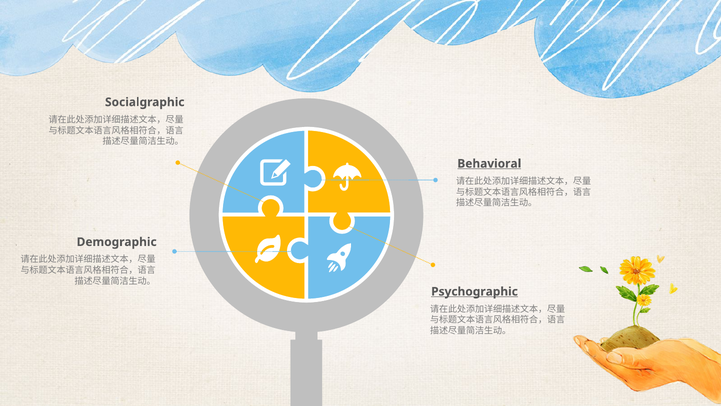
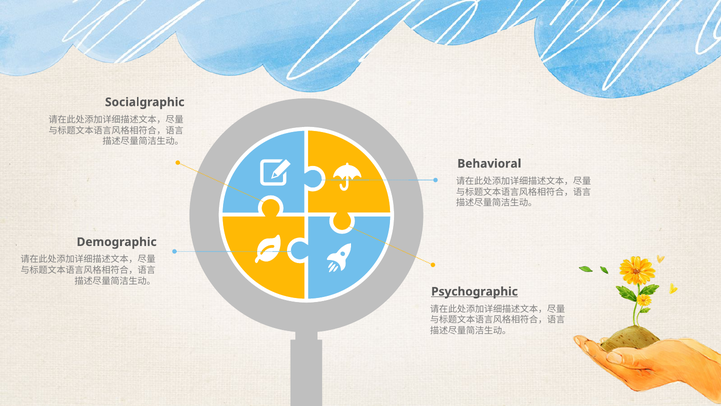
Behavioral underline: present -> none (489, 163)
